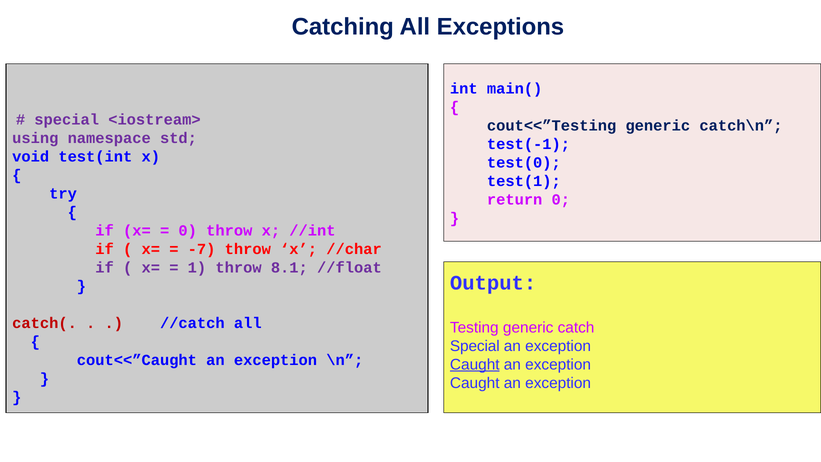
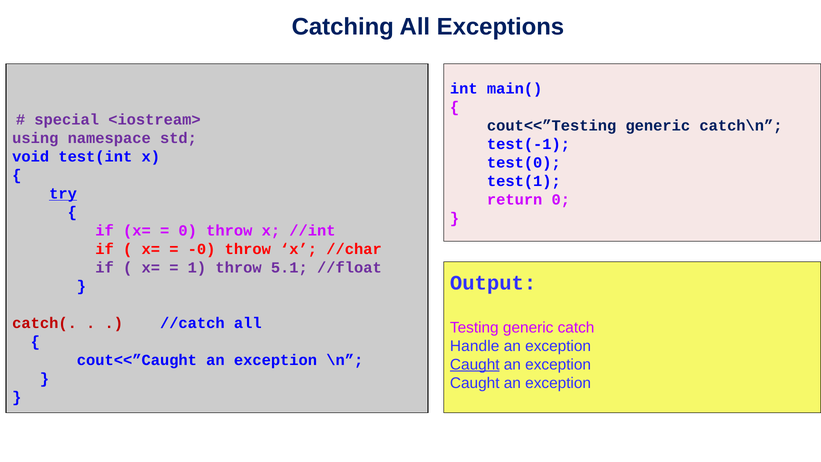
try underline: none -> present (63, 194)
-7: -7 -> -0 (202, 249)
8.1: 8.1 -> 5.1 (289, 268)
Special: Special -> Handle (475, 346)
